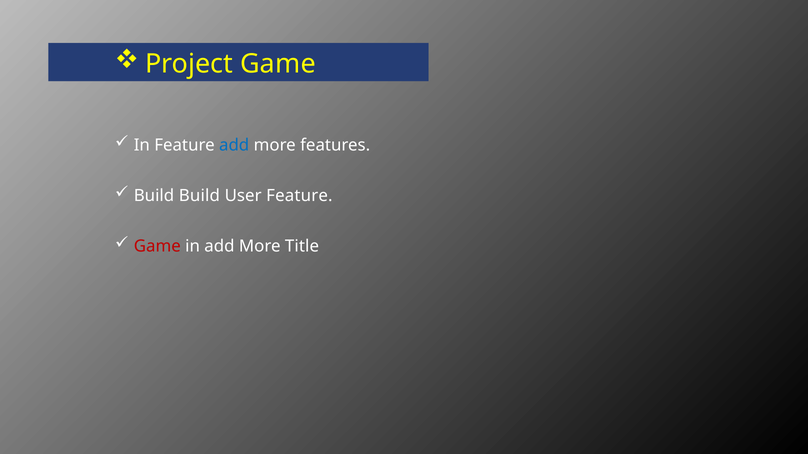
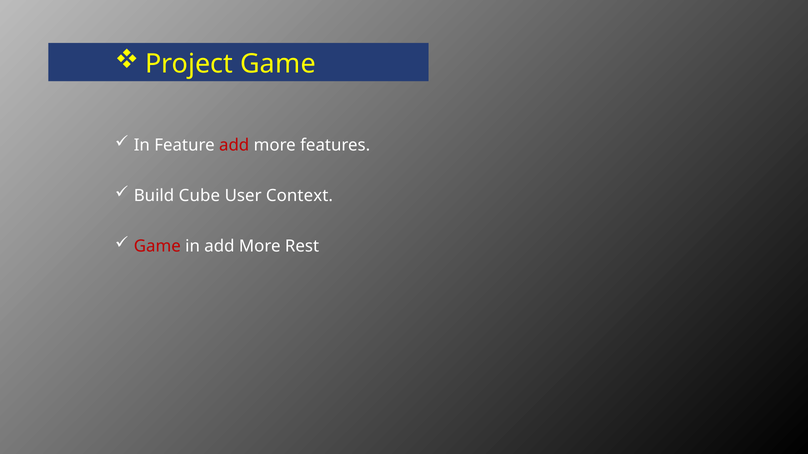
add colour: blue -> red (234, 145)
Build Build: Build -> Cube (199, 196)
User Feature: Feature -> Context (299, 196)
Title: Title -> Rest (302, 246)
